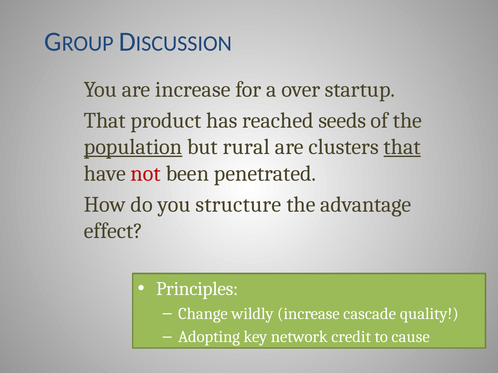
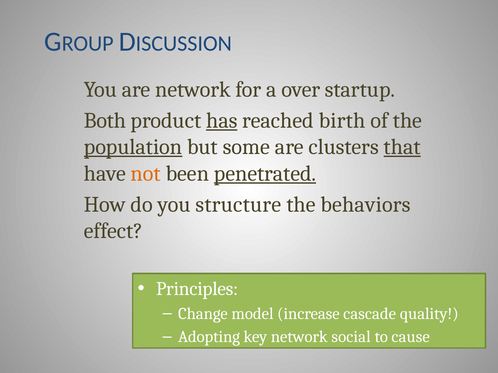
are increase: increase -> network (193, 90)
That: That -> Both (105, 121)
has underline: none -> present (222, 121)
seeds: seeds -> birth (342, 121)
rural: rural -> some (246, 147)
not colour: red -> orange (146, 174)
penetrated underline: none -> present (265, 174)
advantage: advantage -> behaviors (365, 205)
wildly: wildly -> model (252, 314)
credit: credit -> social (351, 337)
